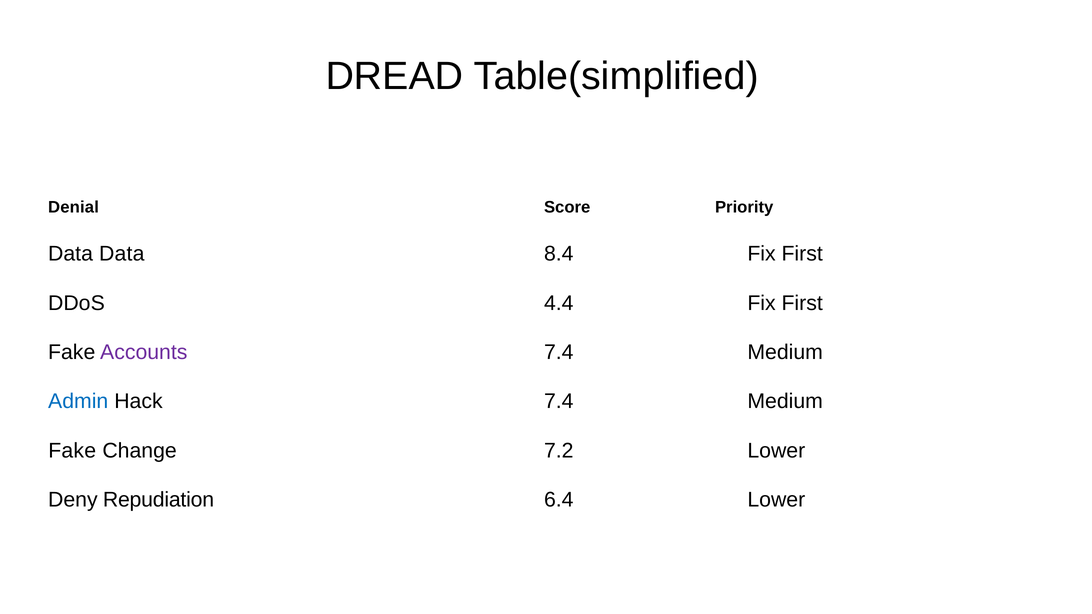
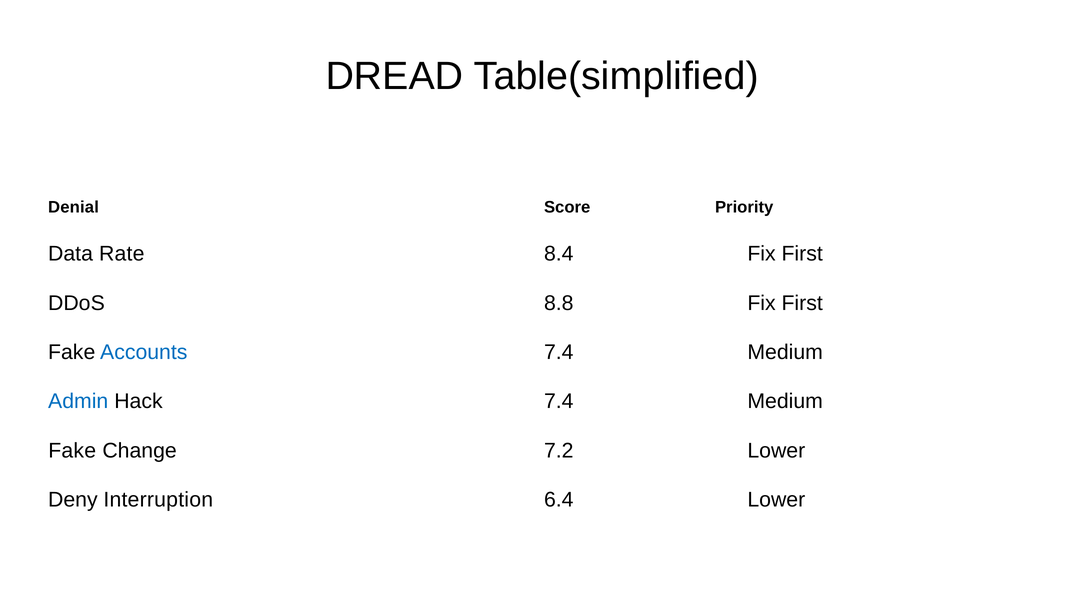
Data Data: Data -> Rate (122, 254)
4.4: 4.4 -> 8.8 (559, 303)
Accounts colour: purple -> blue (144, 352)
Repudiation: Repudiation -> Interruption (158, 500)
